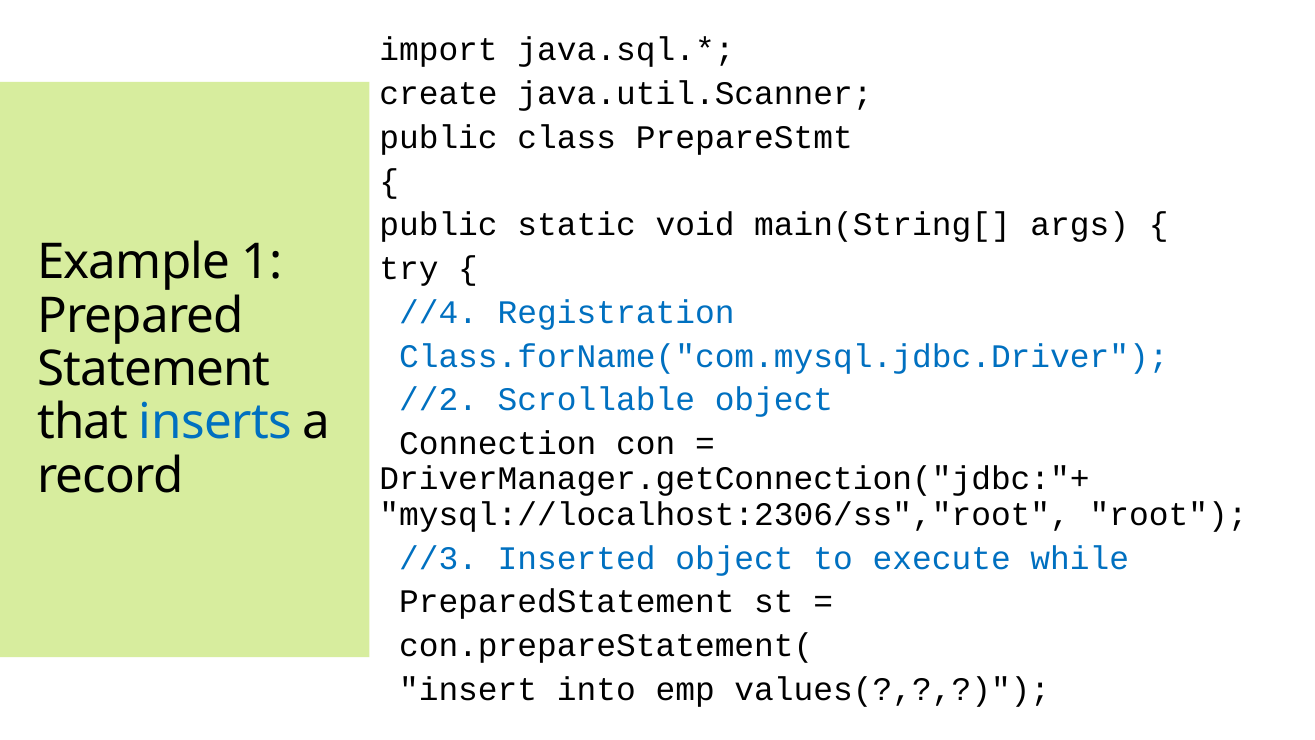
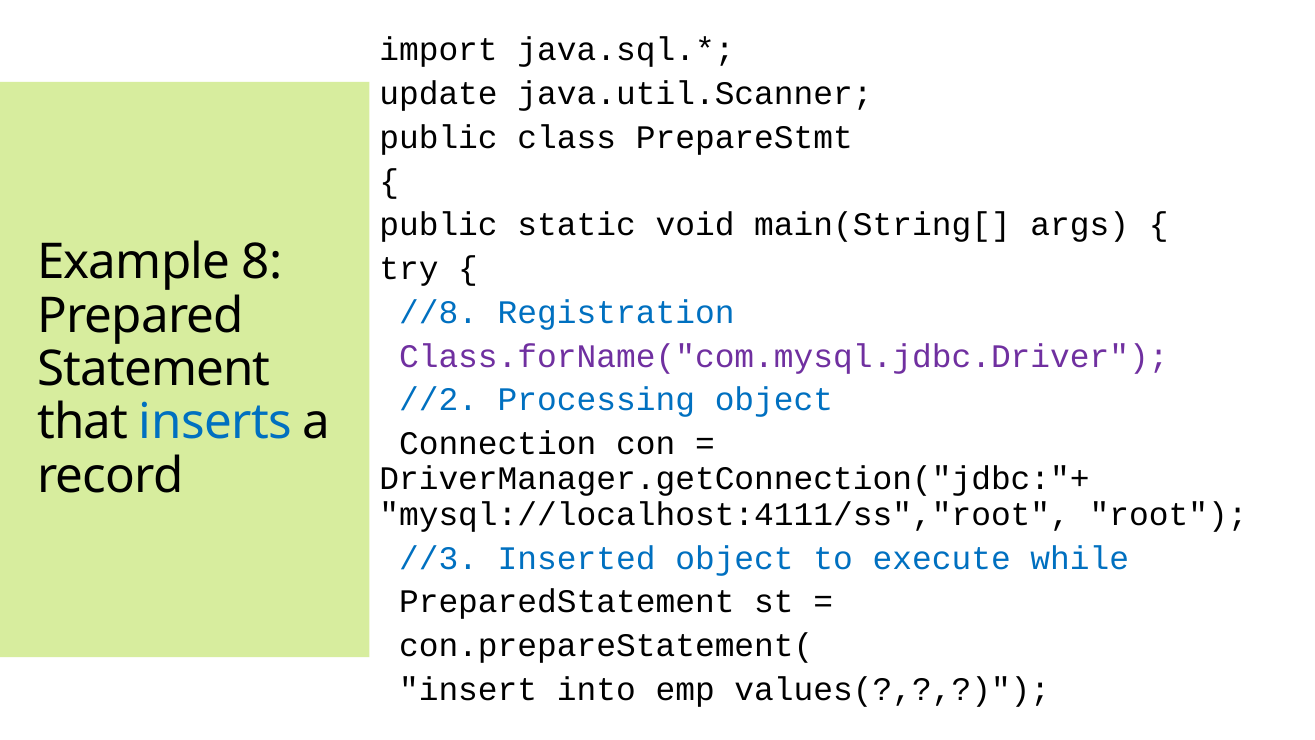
create: create -> update (439, 94)
1: 1 -> 8 (262, 262)
//4: //4 -> //8 (439, 312)
Class.forName("com.mysql.jdbc.Driver colour: blue -> purple (784, 356)
Scrollable: Scrollable -> Processing (596, 400)
mysql://localhost:2306/ss","root: mysql://localhost:2306/ss","root -> mysql://localhost:4111/ss","root (725, 514)
